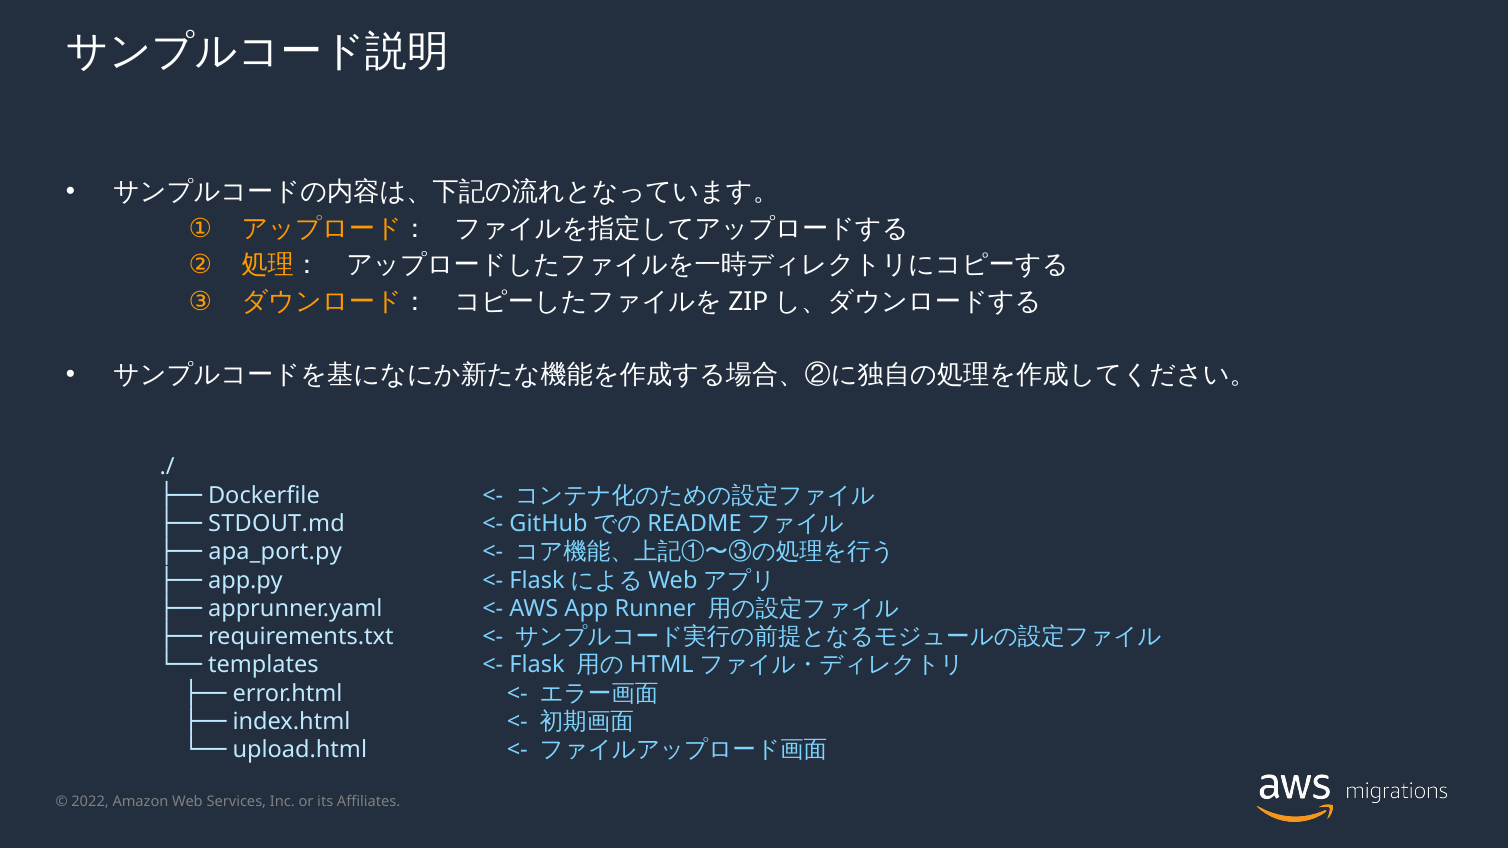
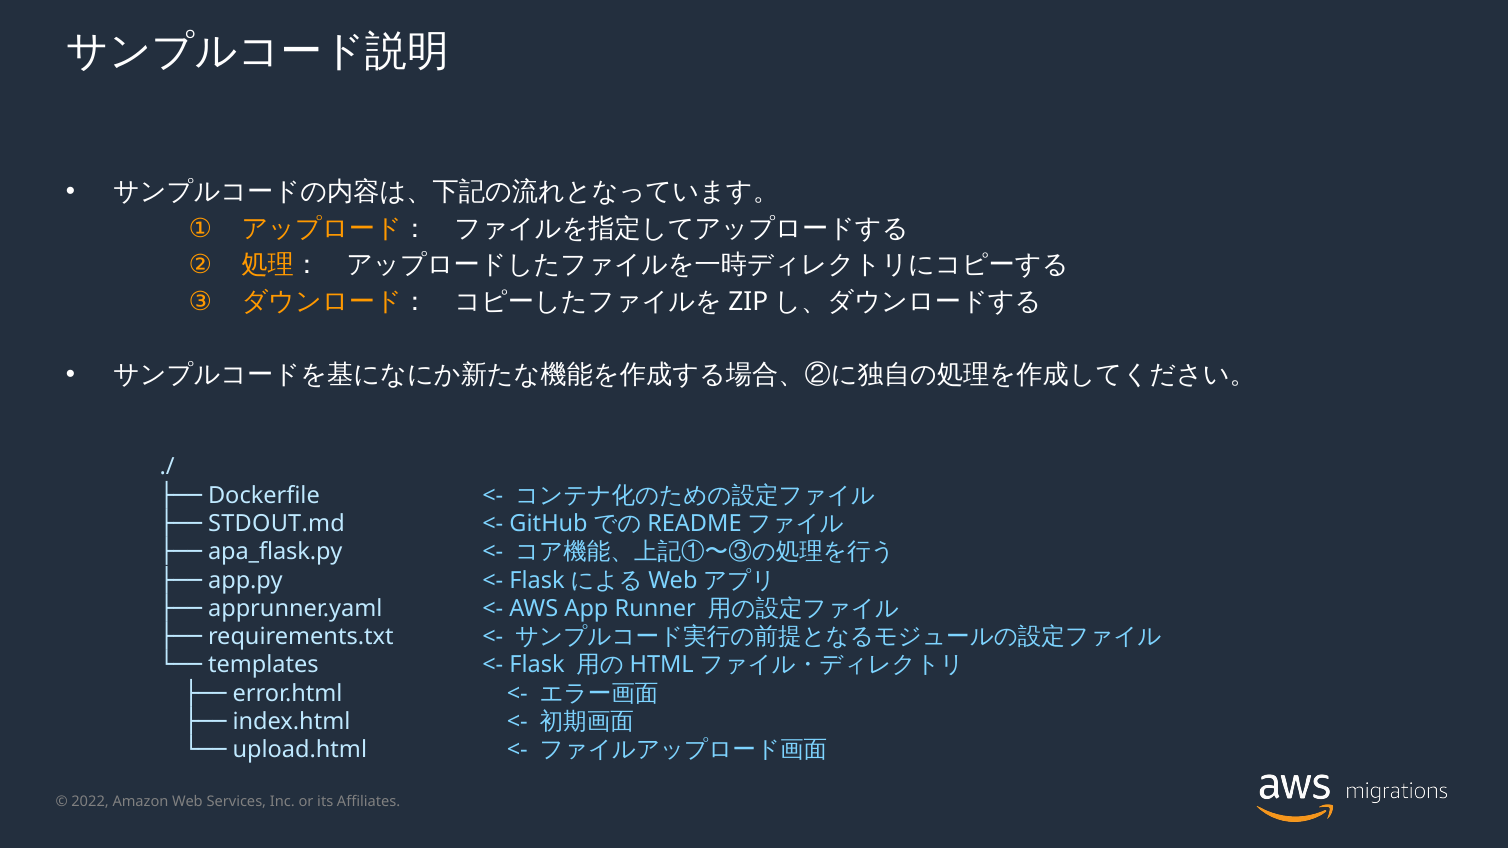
apa_port.py: apa_port.py -> apa_flask.py (275, 552)
